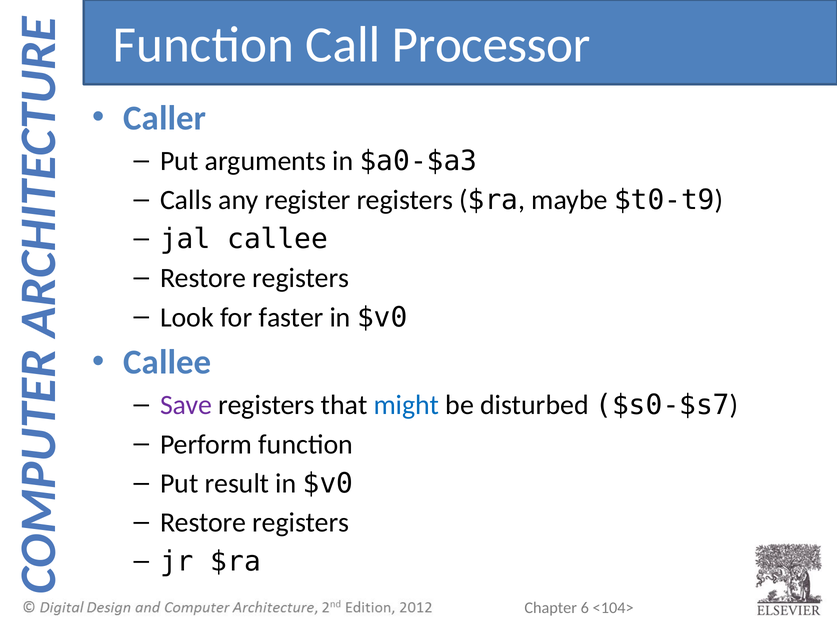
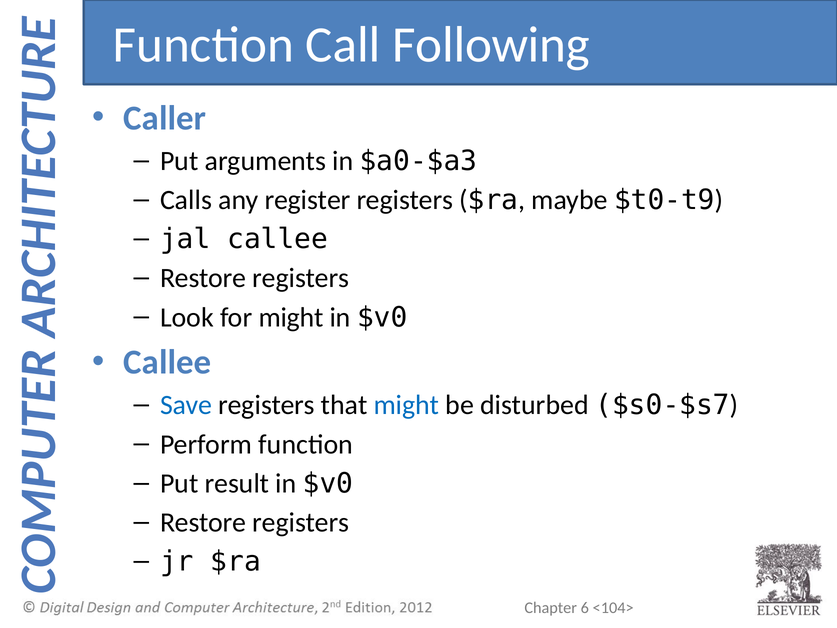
Processor: Processor -> Following (491, 45)
for faster: faster -> might (291, 317)
Save colour: purple -> blue (186, 405)
